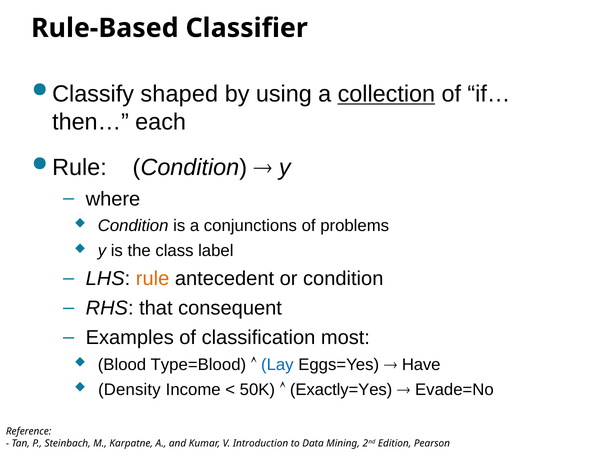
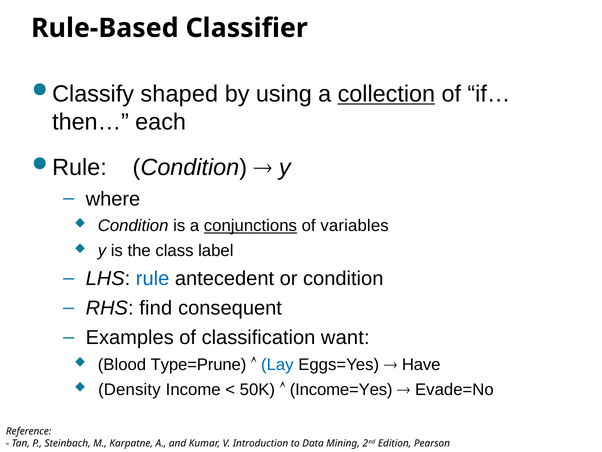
conjunctions underline: none -> present (250, 226)
problems: problems -> variables (355, 226)
rule colour: orange -> blue (153, 278)
that: that -> find (156, 308)
most: most -> want (345, 337)
Type=Blood: Type=Blood -> Type=Prune (198, 364)
Exactly=Yes: Exactly=Yes -> Income=Yes (341, 389)
